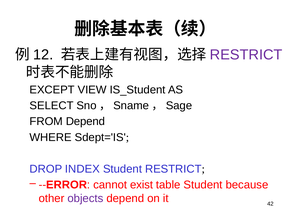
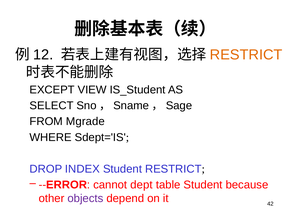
RESTRICT colour: purple -> orange (246, 55)
FROM Depend: Depend -> Mgrade (85, 122)
exist: exist -> dept (141, 185)
